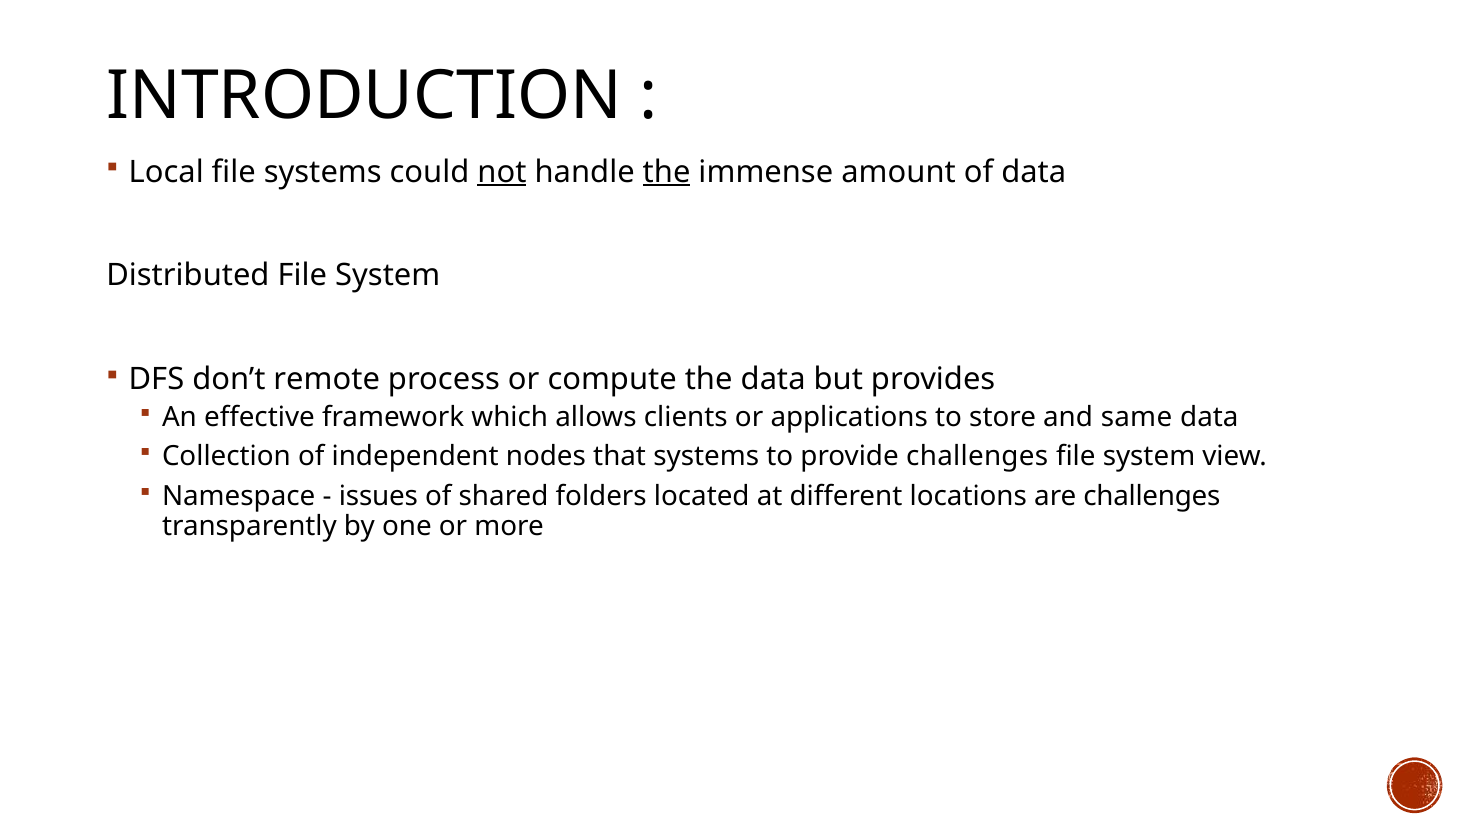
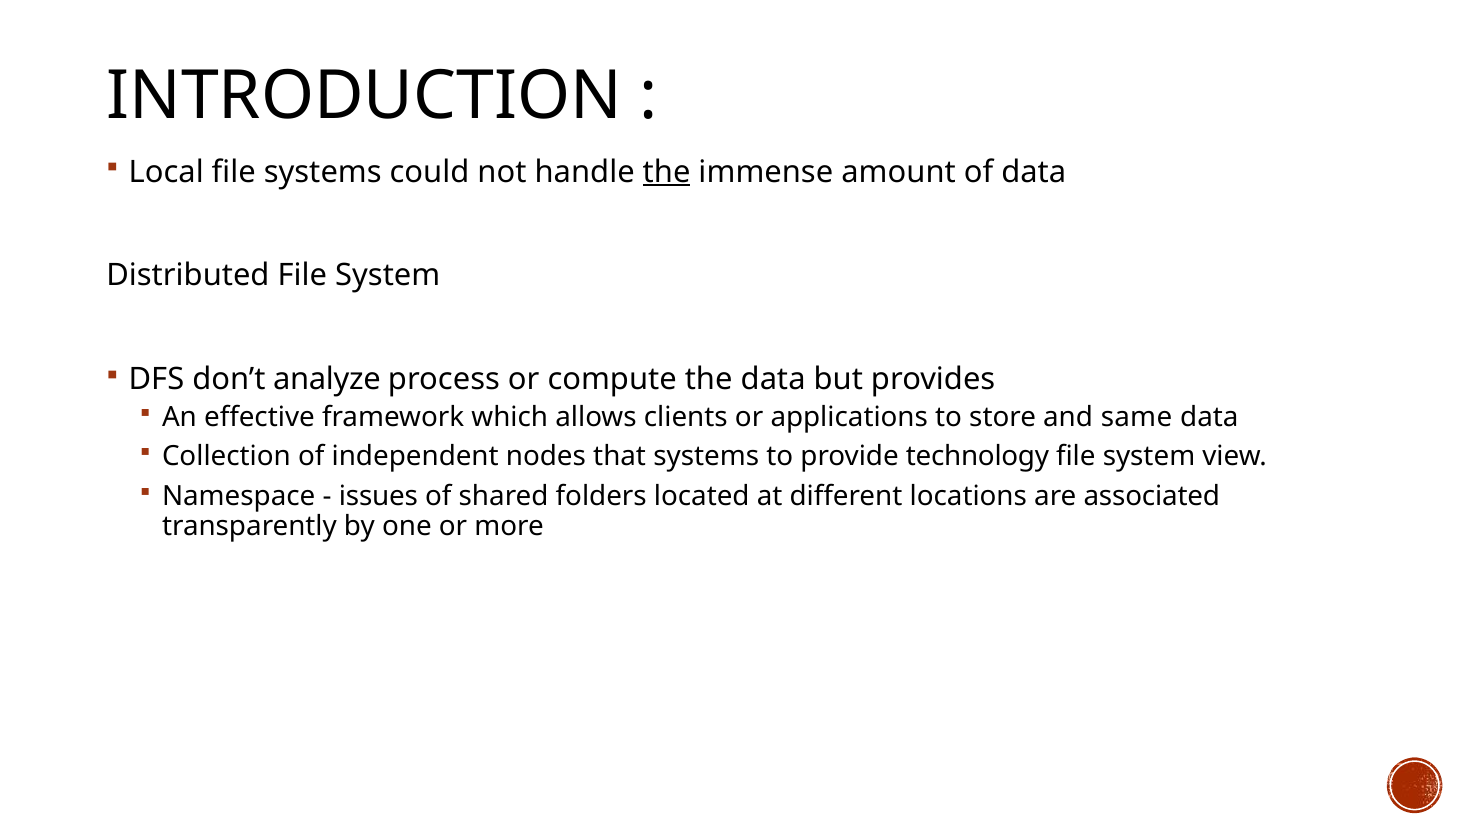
not underline: present -> none (502, 172)
remote: remote -> analyze (327, 380)
provide challenges: challenges -> technology (977, 457)
are challenges: challenges -> associated (1152, 496)
